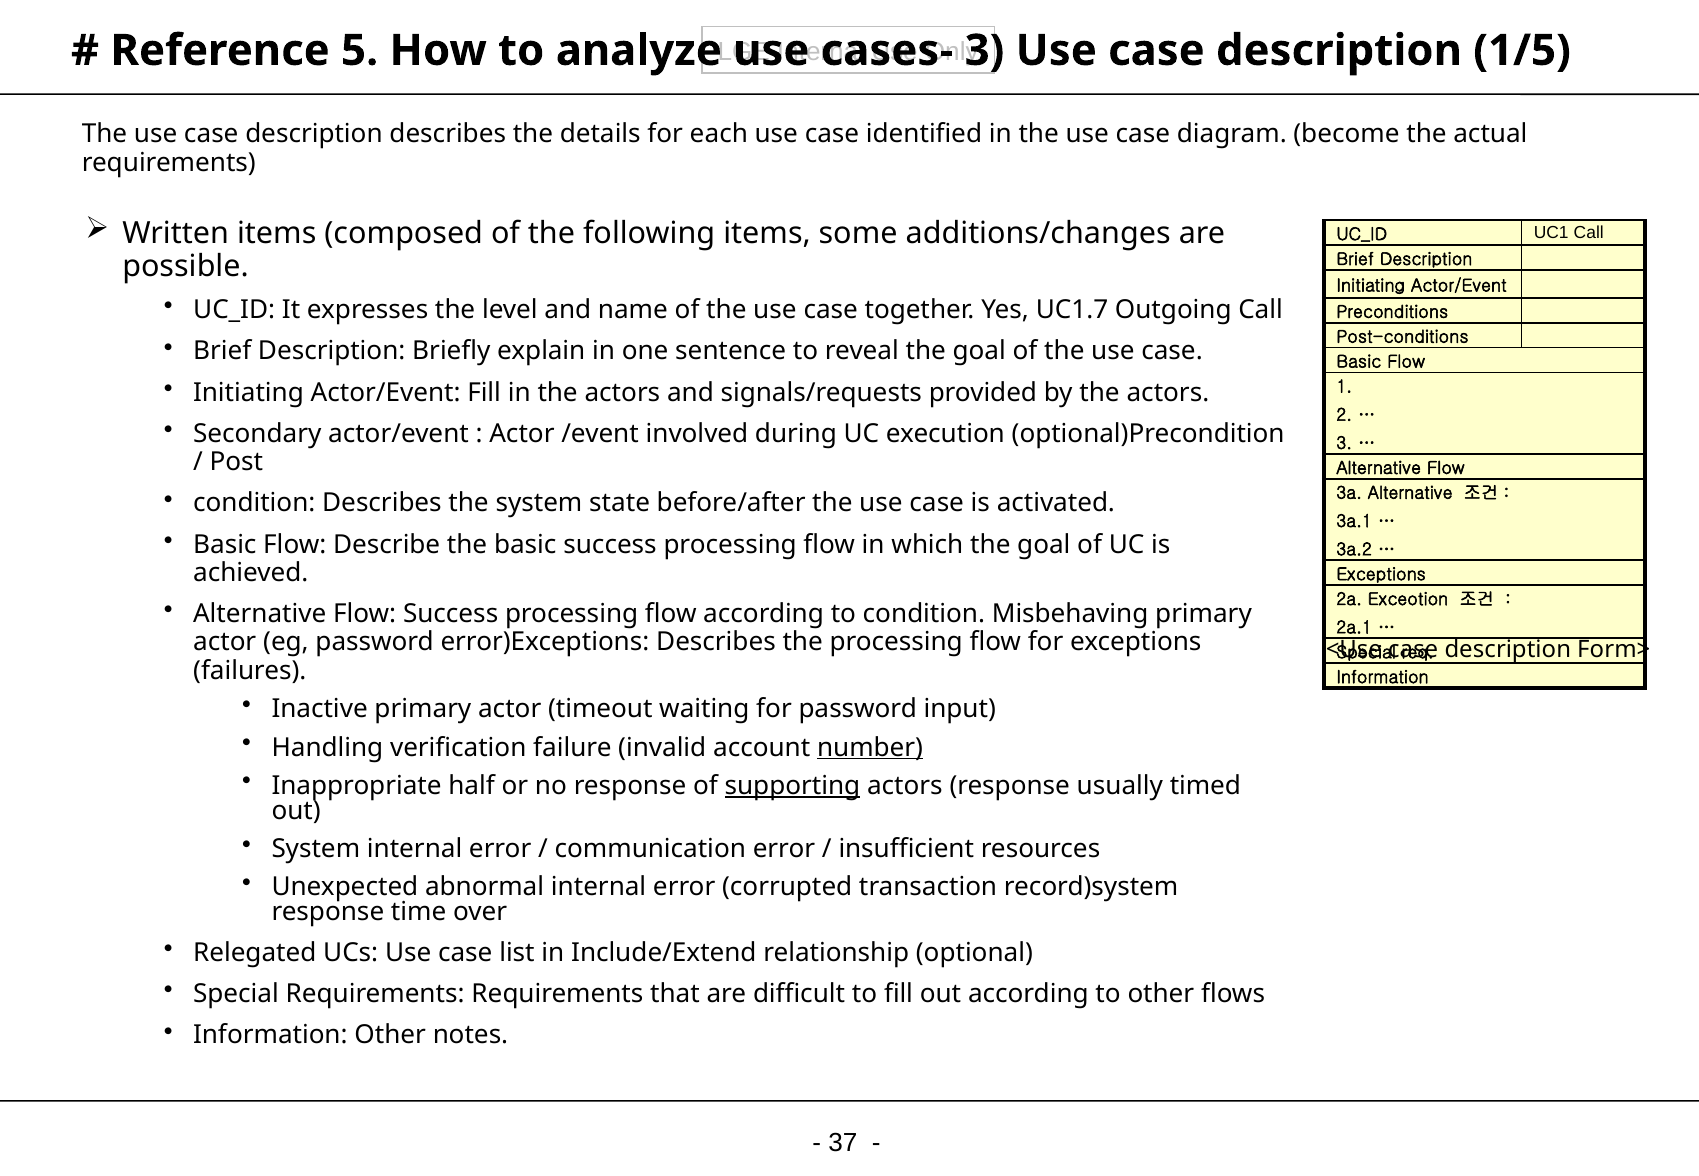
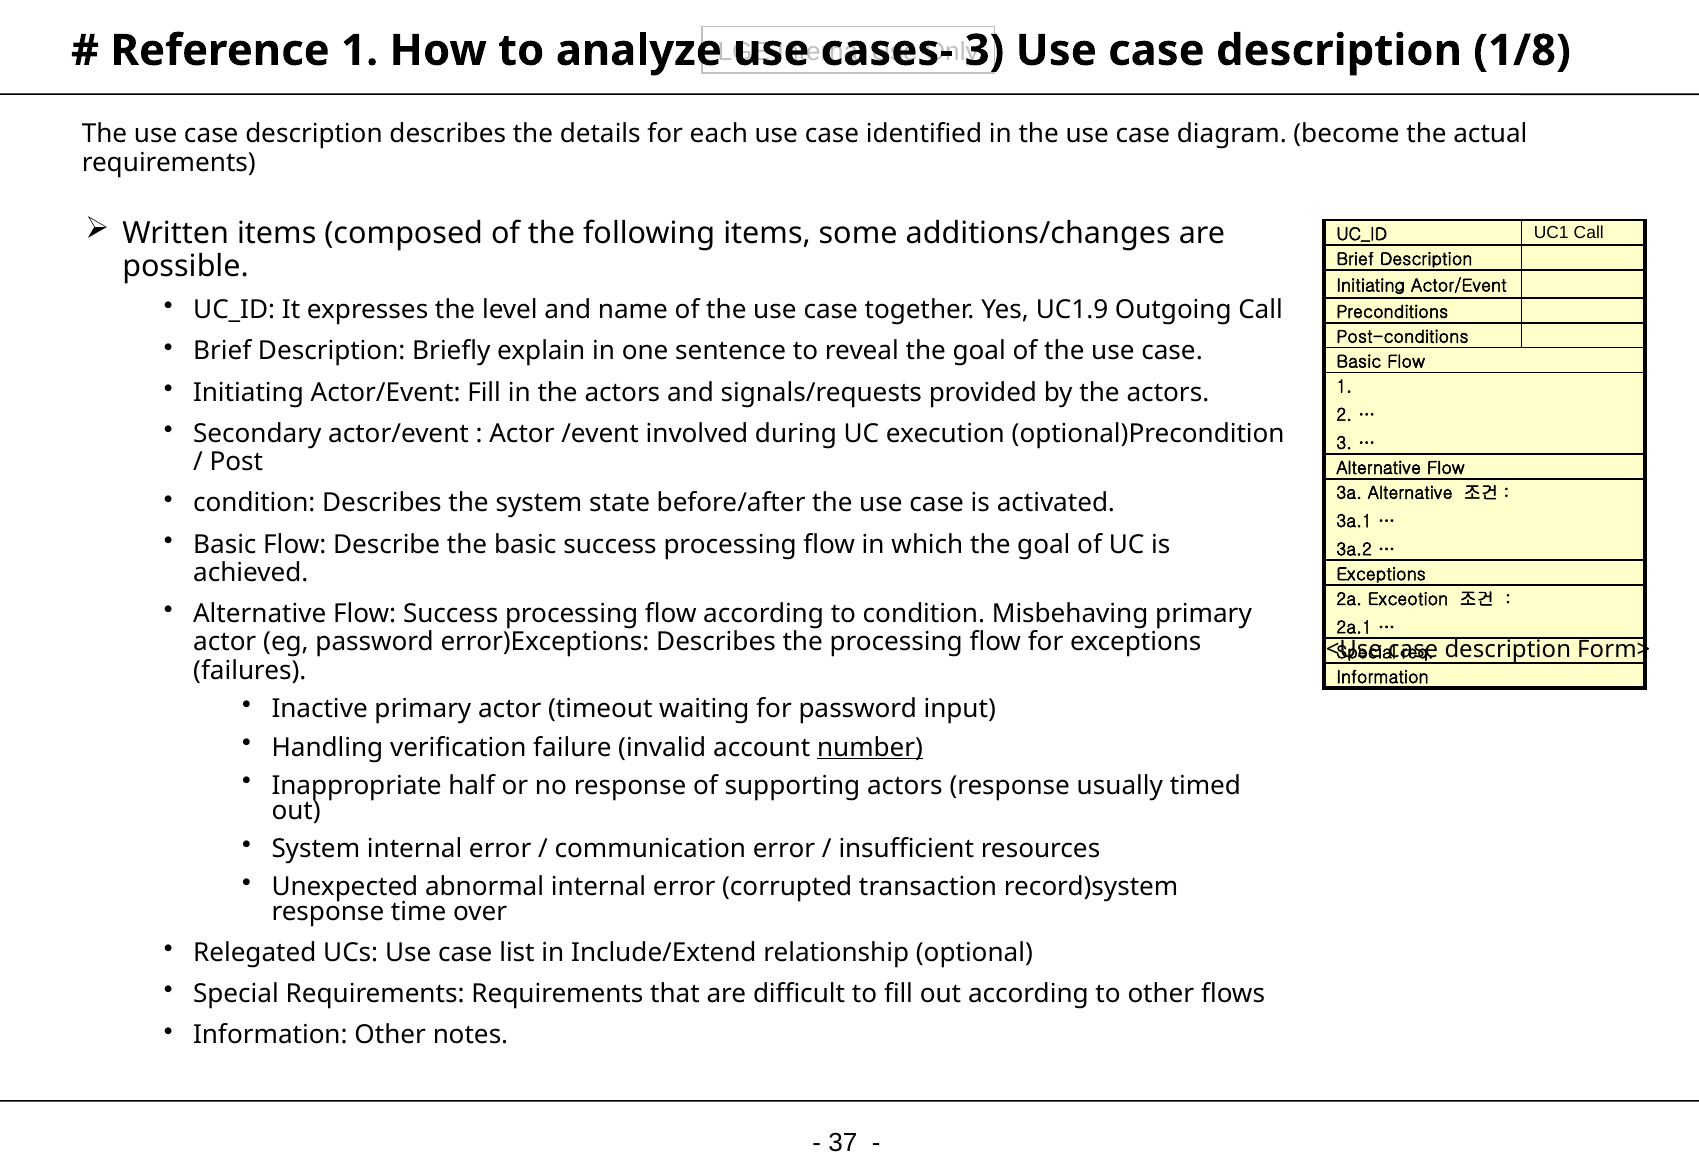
Reference 5: 5 -> 1 (360, 51)
1/5: 1/5 -> 1/8 (1522, 51)
UC1.7: UC1.7 -> UC1.9 (1072, 310)
supporting underline: present -> none (792, 786)
